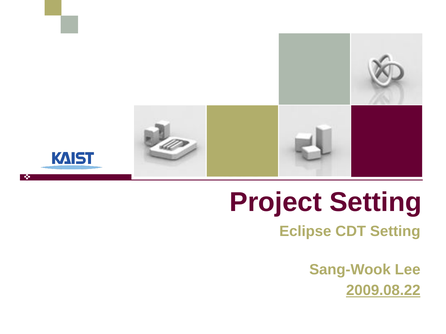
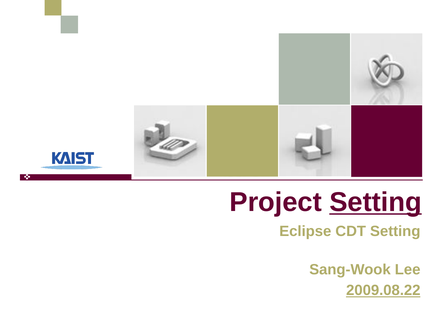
Setting underline: none -> present (376, 203)
